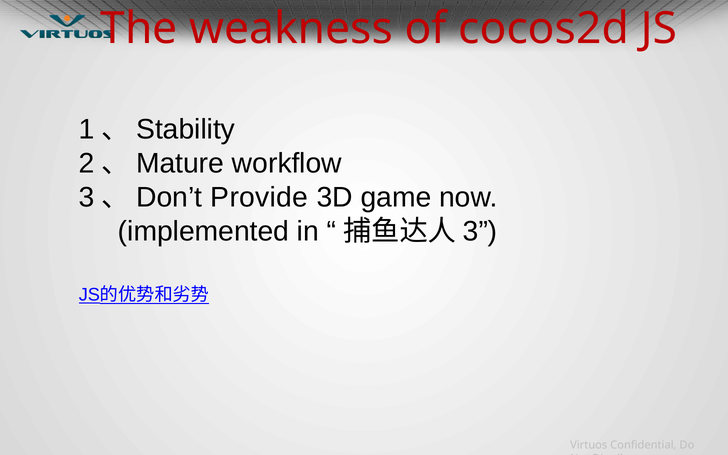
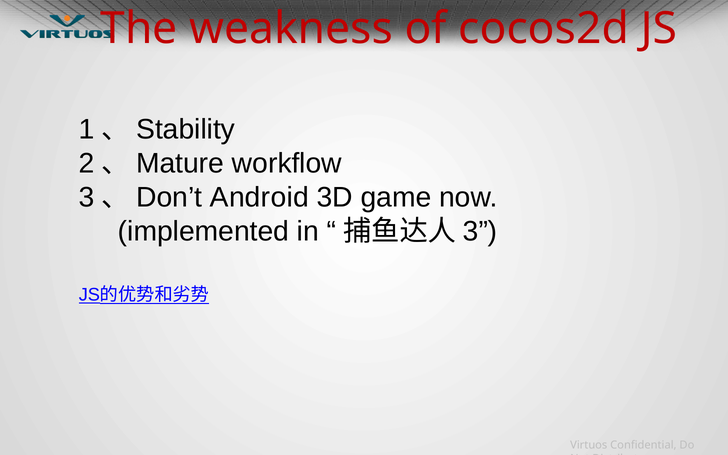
Provide: Provide -> Android (259, 198)
